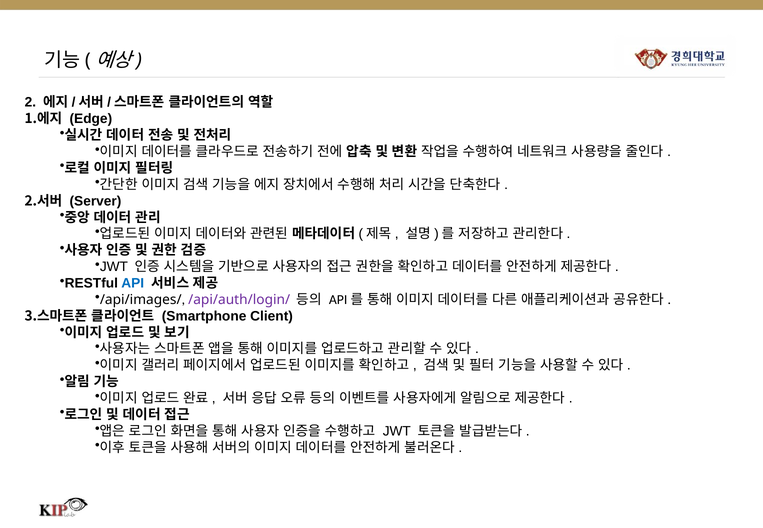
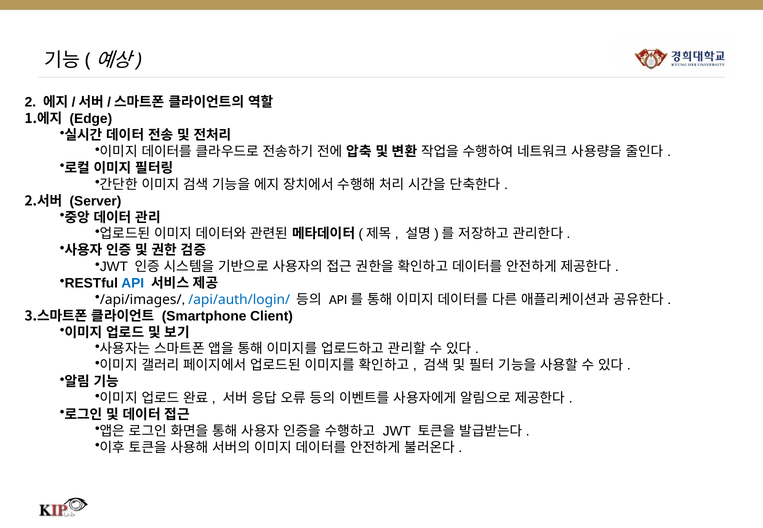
/api/auth/login/ colour: purple -> blue (239, 300)
